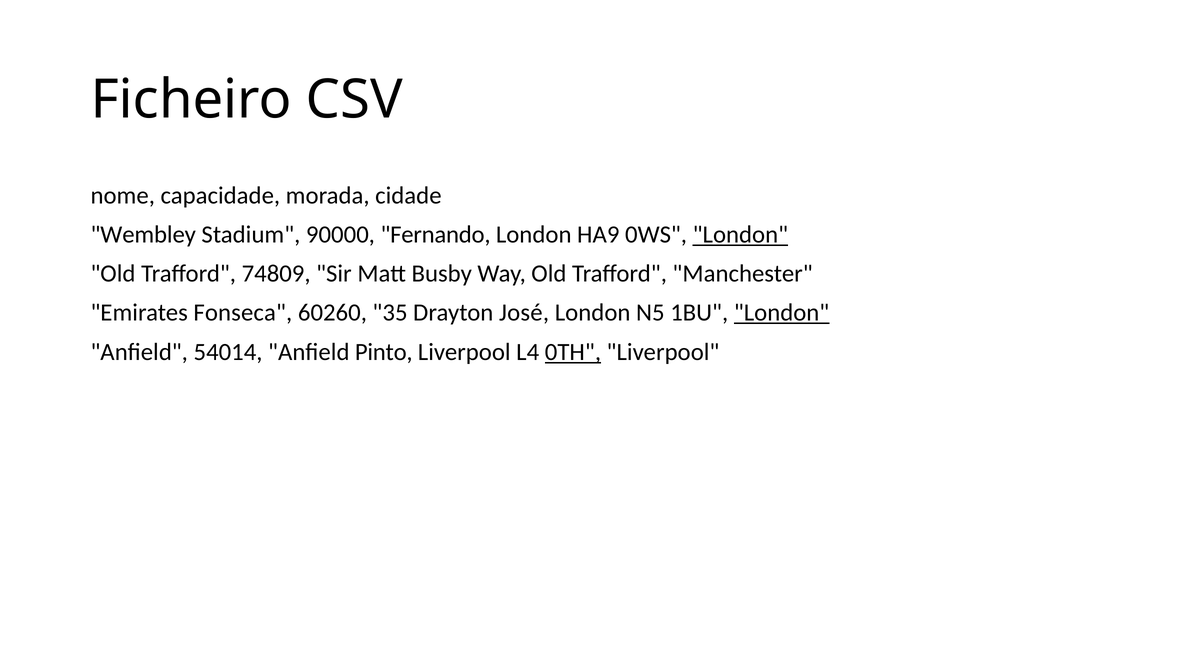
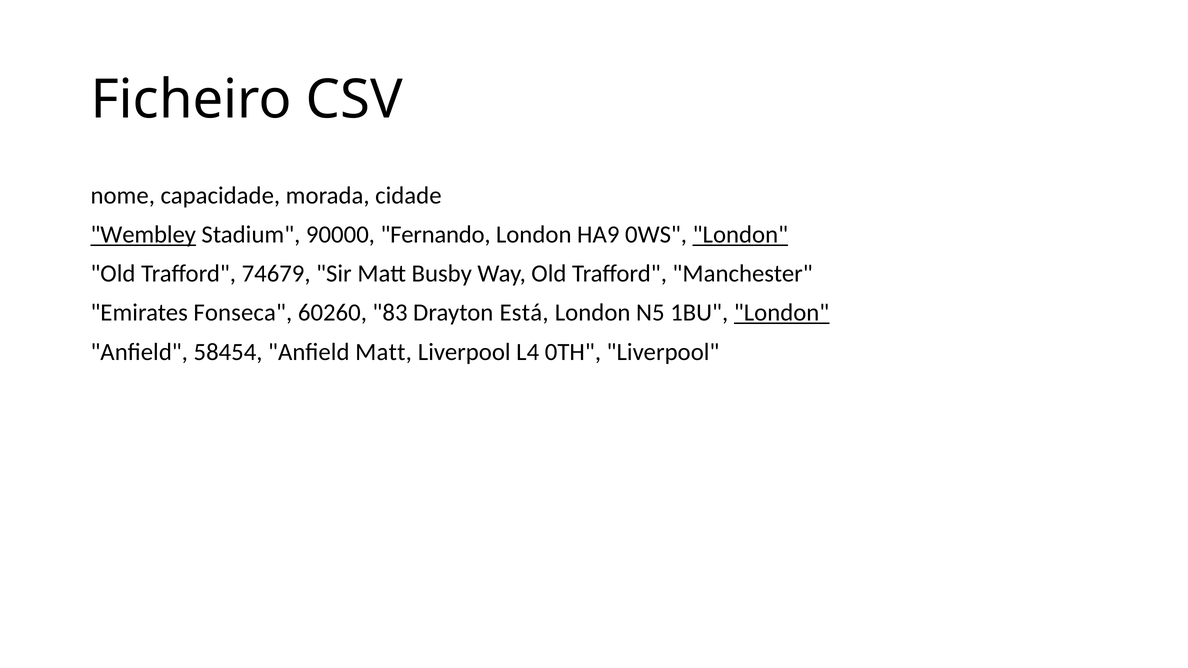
Wembley underline: none -> present (143, 235)
74809: 74809 -> 74679 (276, 274)
35: 35 -> 83 (390, 313)
José: José -> Está (524, 313)
54014: 54014 -> 58454 (228, 352)
Anfield Pinto: Pinto -> Matt (384, 352)
0TH underline: present -> none (573, 352)
